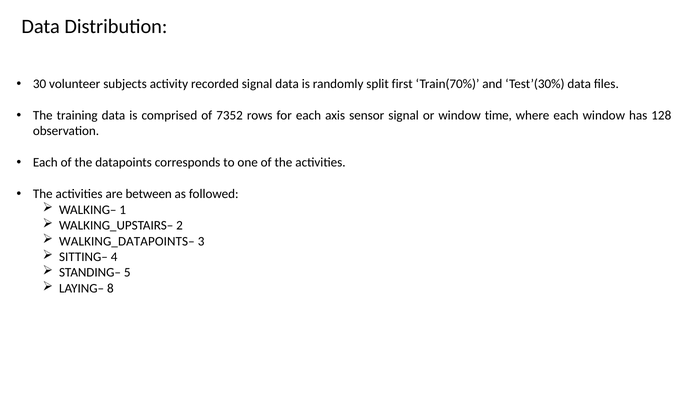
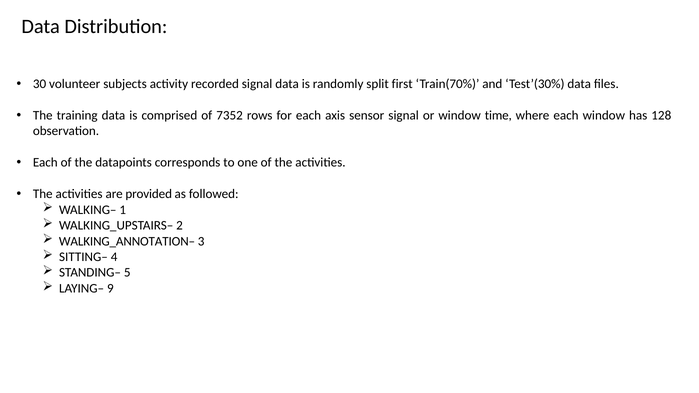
between: between -> provided (149, 194)
WALKING_DATAPOINTS–: WALKING_DATAPOINTS– -> WALKING_ANNOTATION– (127, 241)
8: 8 -> 9 (110, 288)
